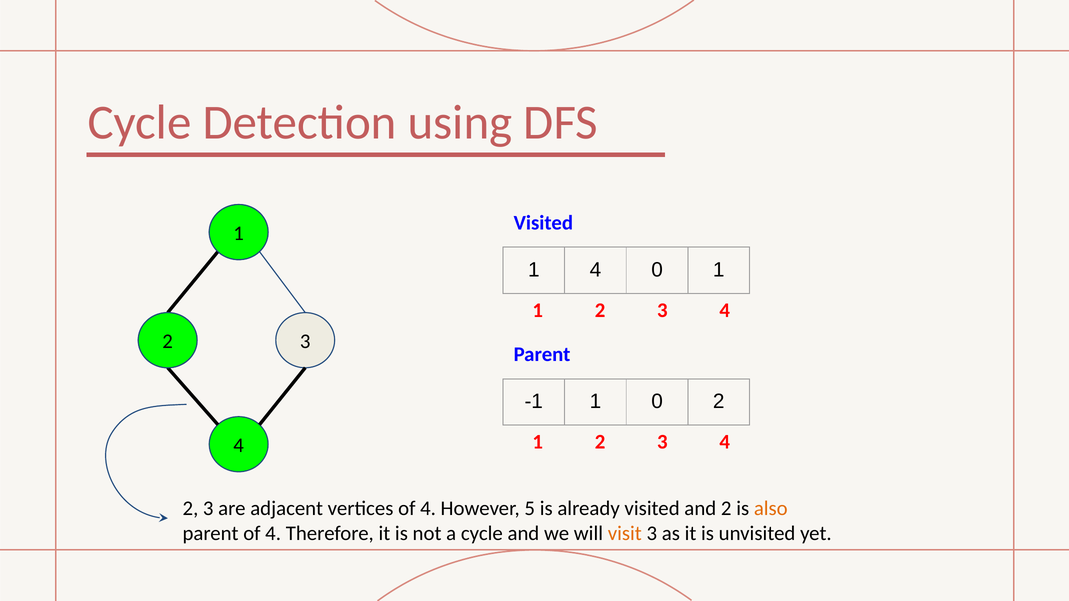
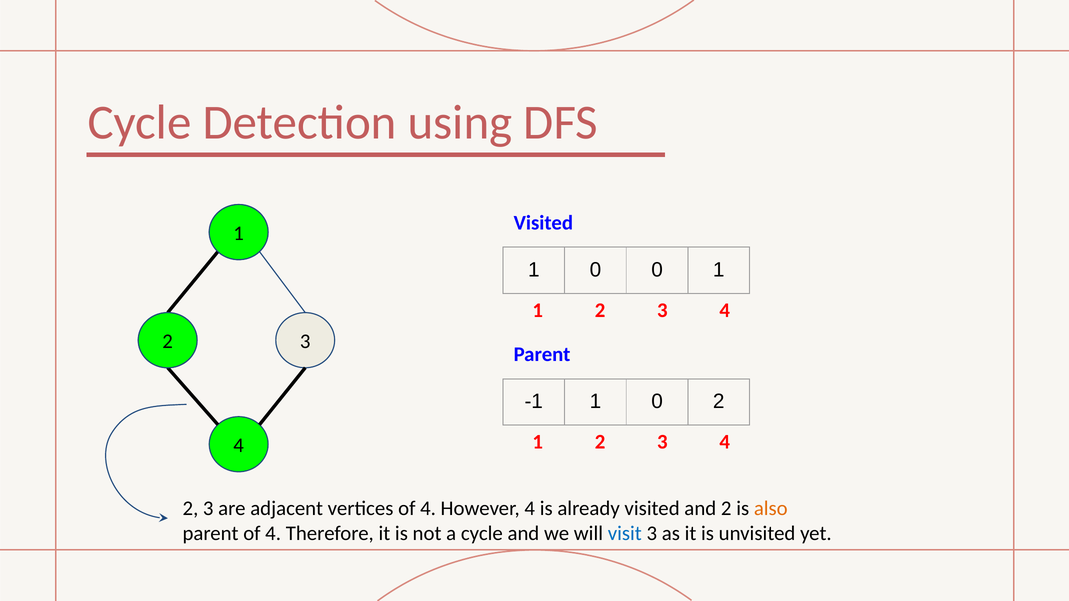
4: 4 -> 0 (595, 270)
However 5: 5 -> 4 (530, 508)
visit colour: orange -> blue (625, 533)
